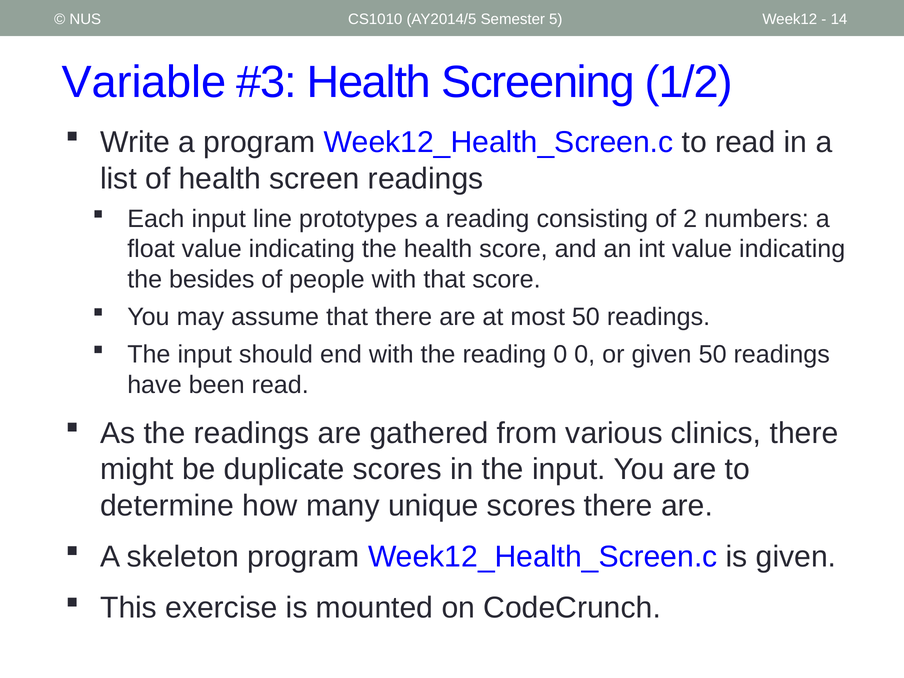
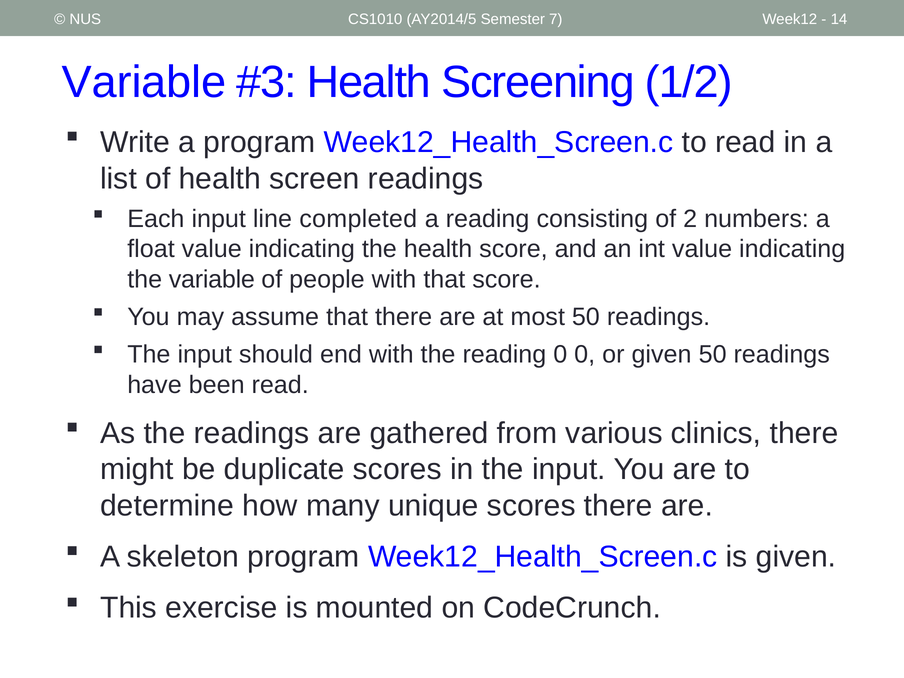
5: 5 -> 7 (556, 19)
prototypes: prototypes -> completed (358, 219)
the besides: besides -> variable (212, 279)
